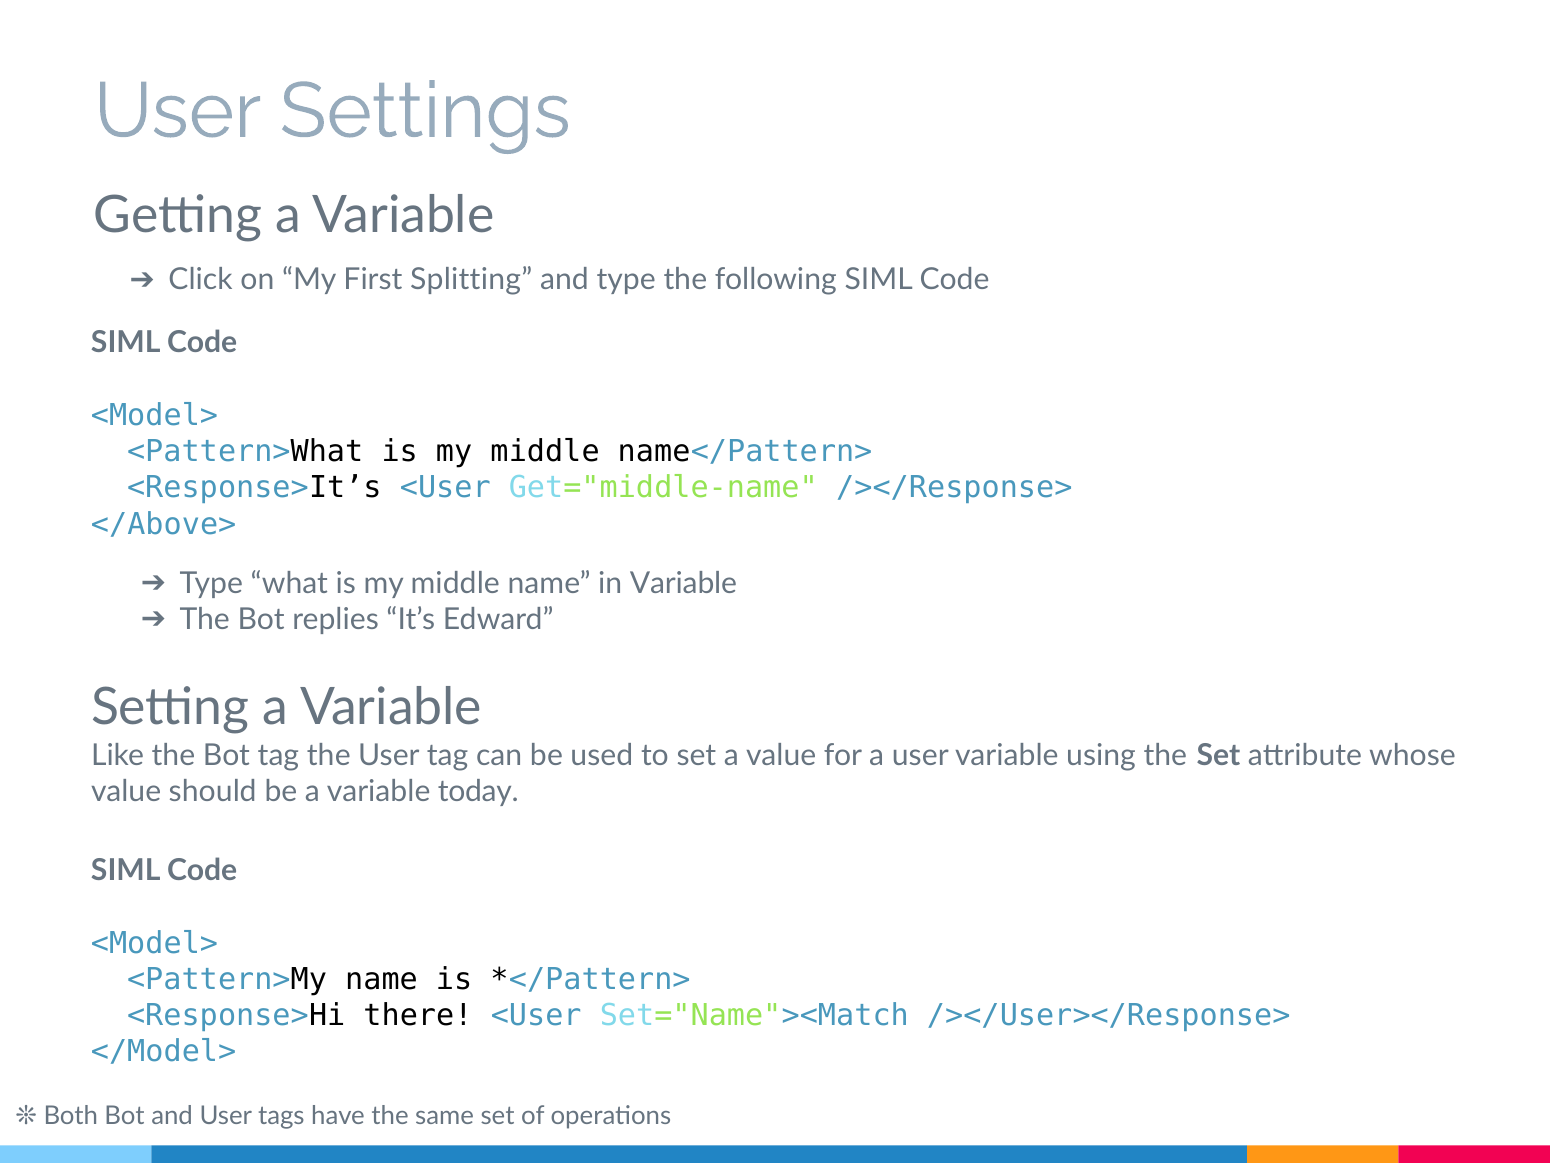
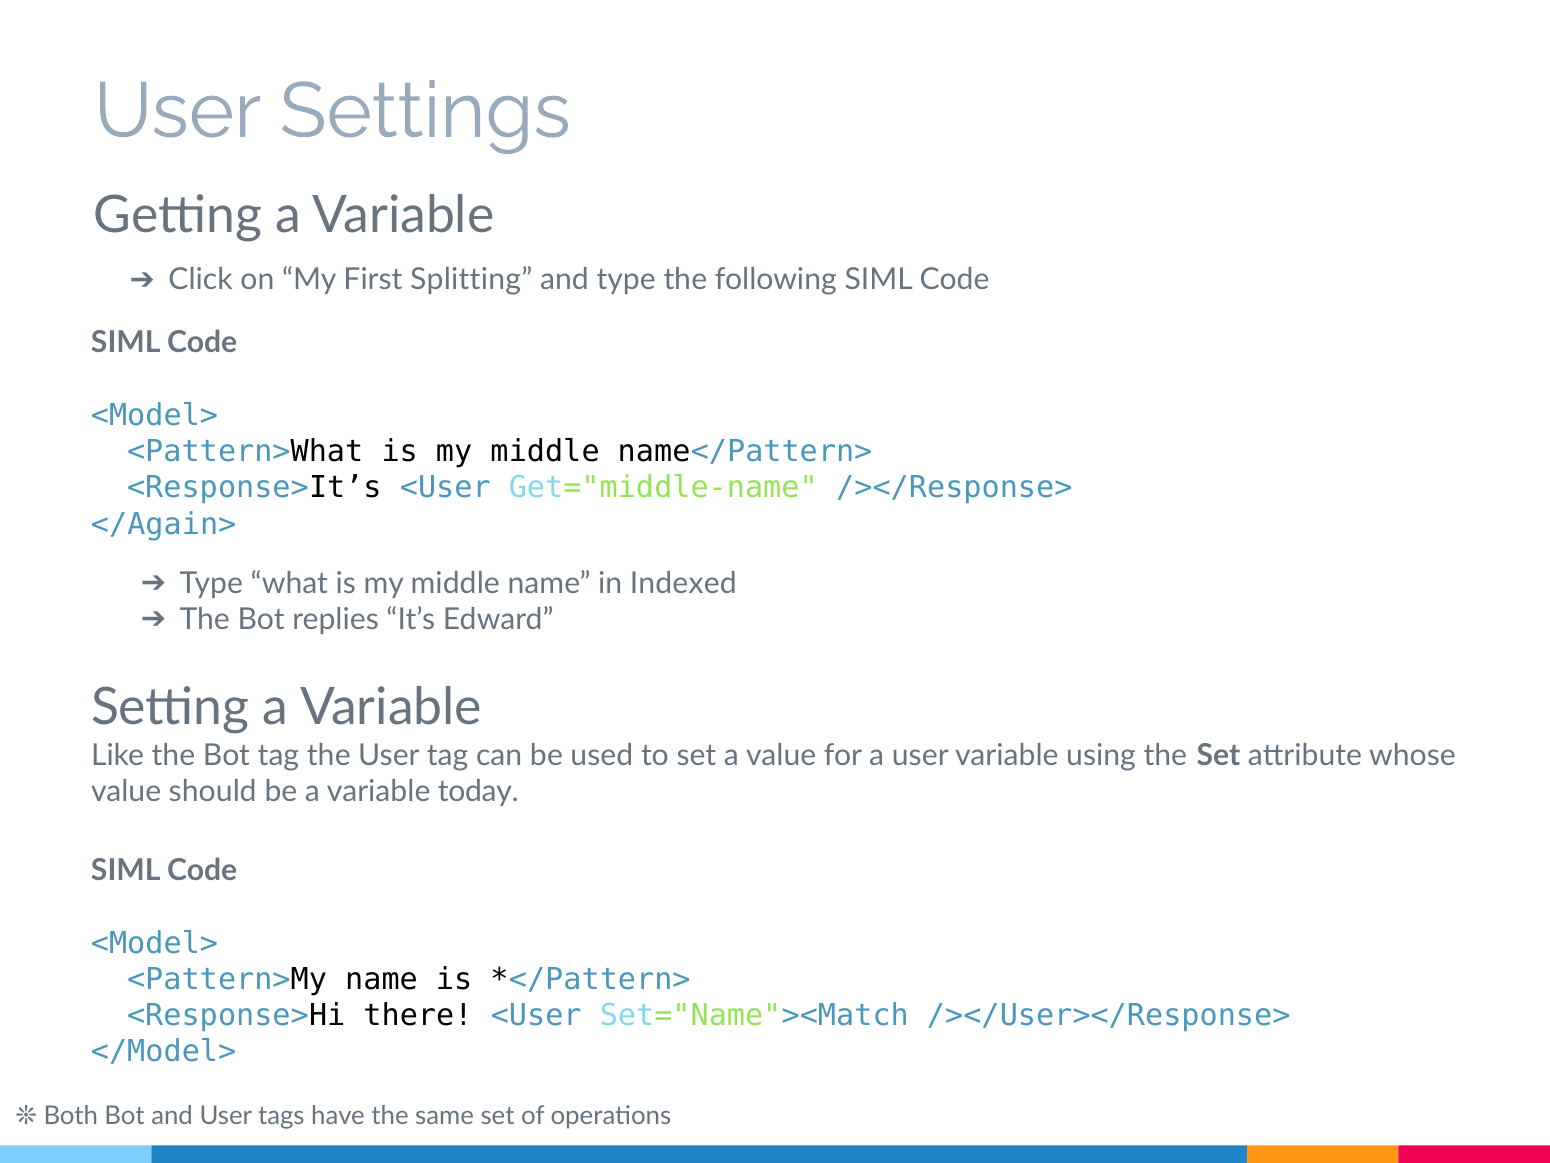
</Above>: </Above> -> </Again> (164, 524)
in Variable: Variable -> Indexed (683, 583)
